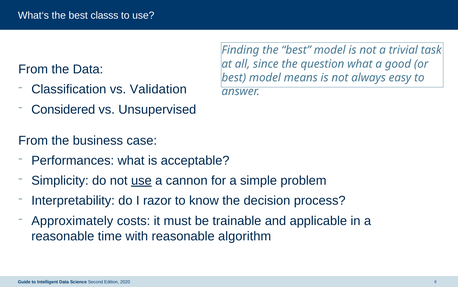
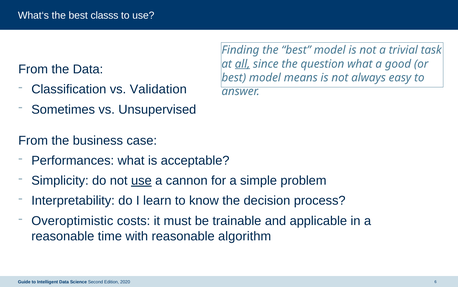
all underline: none -> present (242, 64)
Considered: Considered -> Sometimes (63, 109)
razor: razor -> learn (157, 200)
Approximately: Approximately -> Overoptimistic (72, 220)
